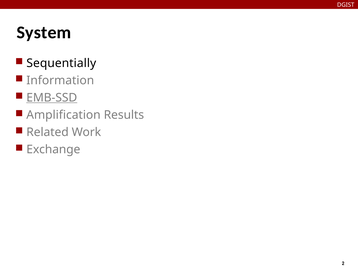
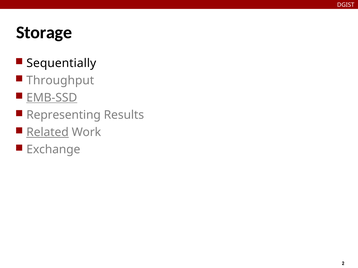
System: System -> Storage (44, 33)
Information: Information -> Throughput (60, 81)
Amplification: Amplification -> Representing (64, 115)
Related underline: none -> present (48, 132)
